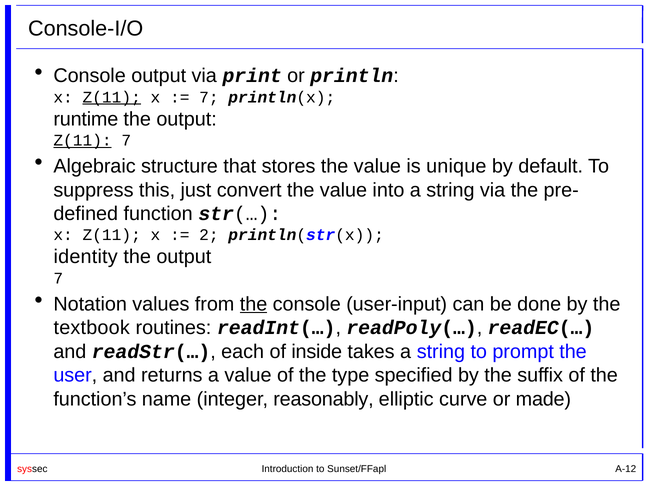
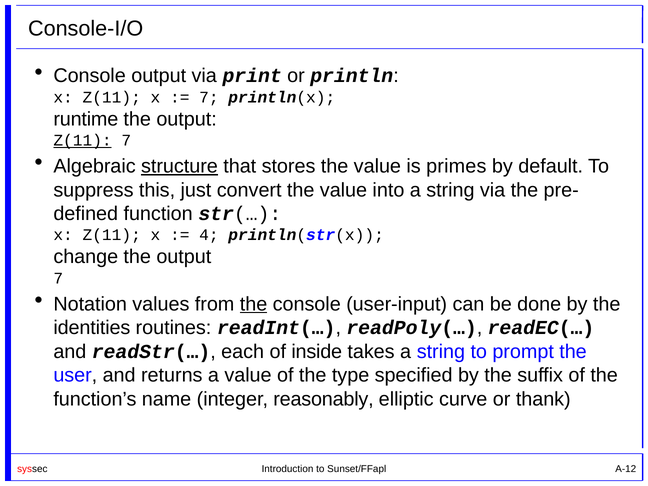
Z(11 underline: present -> none (112, 97)
structure underline: none -> present (179, 166)
unique: unique -> primes (456, 166)
2: 2 -> 4 (209, 235)
identity: identity -> change (86, 257)
textbook: textbook -> identities (92, 328)
made: made -> thank (543, 399)
